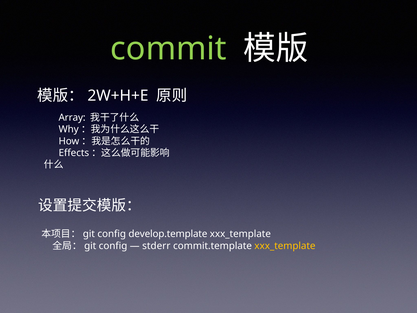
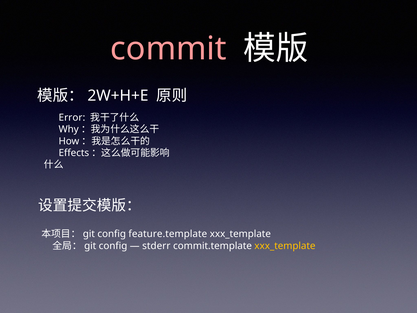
commit colour: light green -> pink (169, 49)
Array: Array -> Error (72, 118)
develop.template: develop.template -> feature.template (168, 234)
